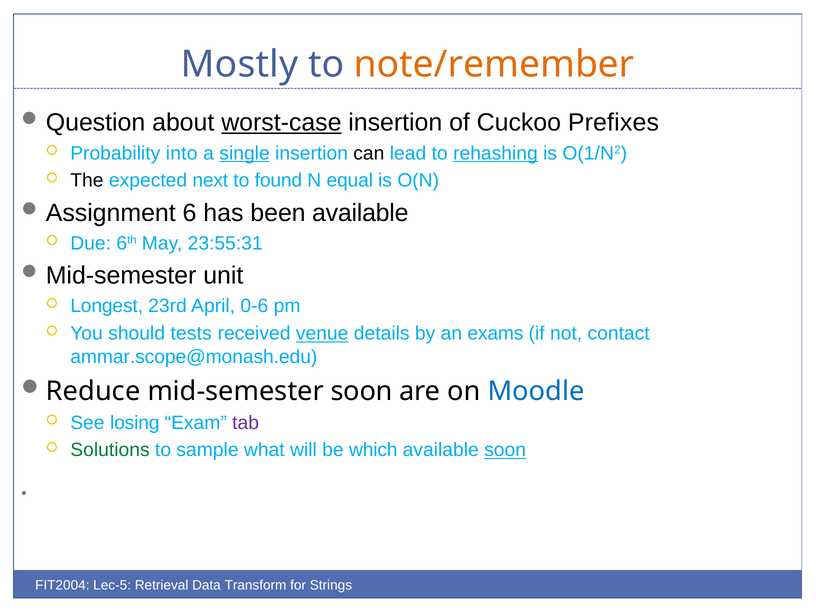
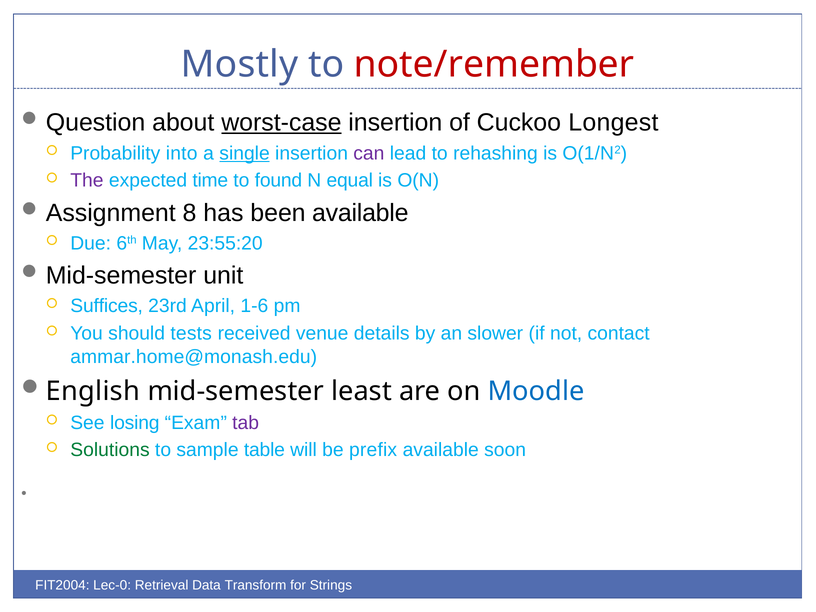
note/remember colour: orange -> red (494, 64)
Prefixes: Prefixes -> Longest (613, 123)
can colour: black -> purple (369, 153)
rehashing underline: present -> none (495, 153)
The colour: black -> purple (87, 181)
next: next -> time (210, 181)
6: 6 -> 8 (189, 213)
23:55:31: 23:55:31 -> 23:55:20 (225, 243)
Longest: Longest -> Suffices (107, 306)
0-6: 0-6 -> 1-6 (254, 306)
venue underline: present -> none (322, 334)
exams: exams -> slower (495, 334)
ammar.scope@monash.edu: ammar.scope@monash.edu -> ammar.home@monash.edu (194, 357)
Reduce: Reduce -> English (93, 391)
mid-semester soon: soon -> least (361, 391)
what: what -> table (264, 450)
which: which -> prefix (373, 450)
soon underline: present -> none (505, 450)
Lec-5: Lec-5 -> Lec-0 (112, 585)
